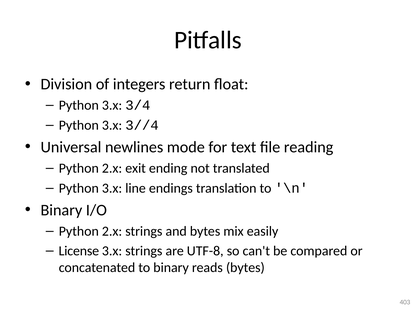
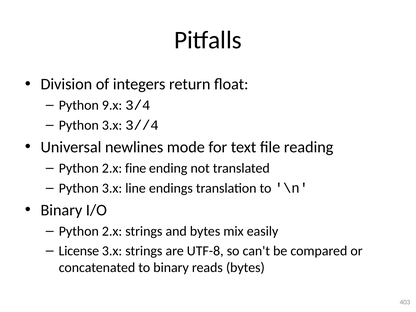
3.x: 3.x -> 9.x (112, 105)
exit: exit -> fine (136, 168)
